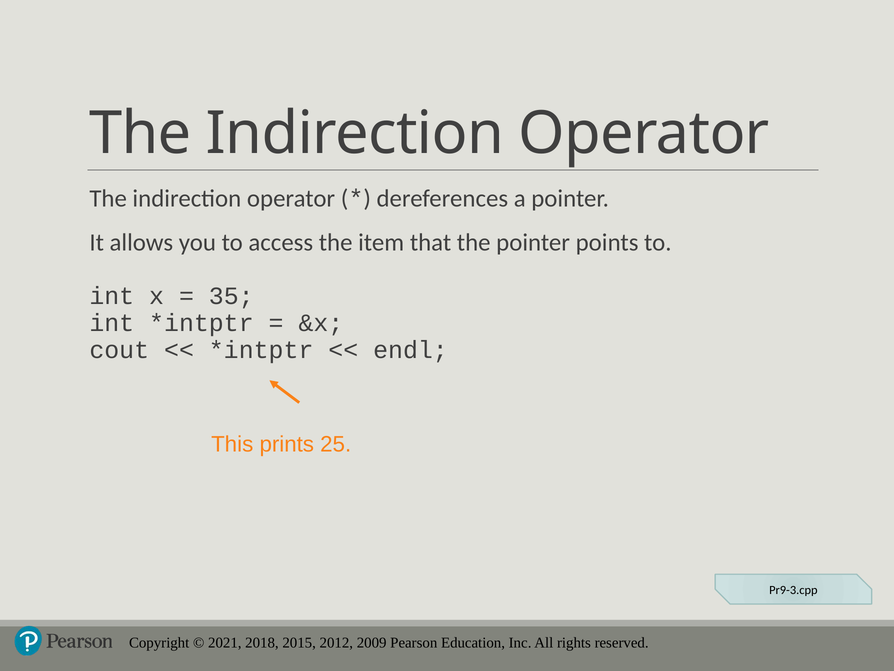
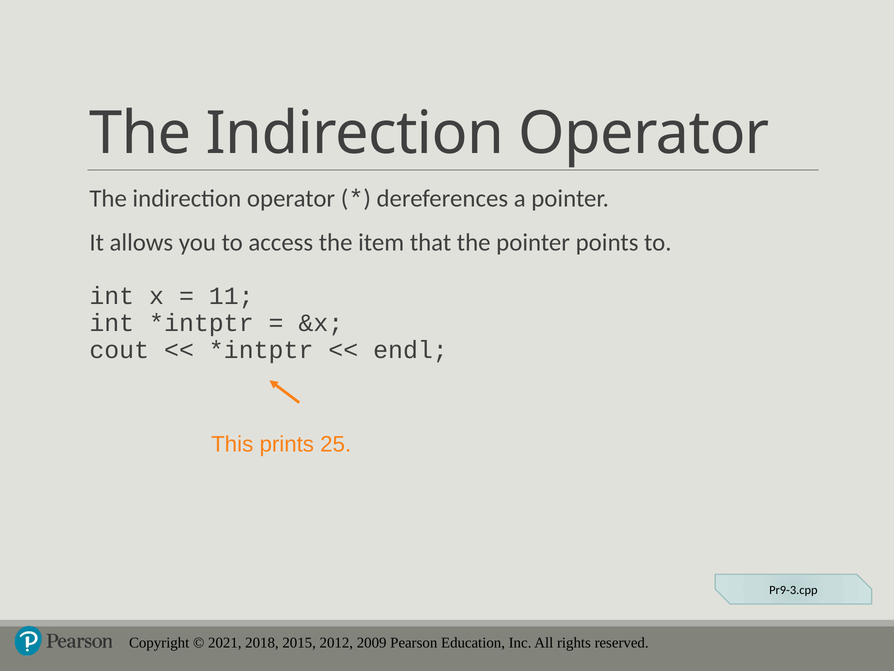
35: 35 -> 11 (231, 296)
